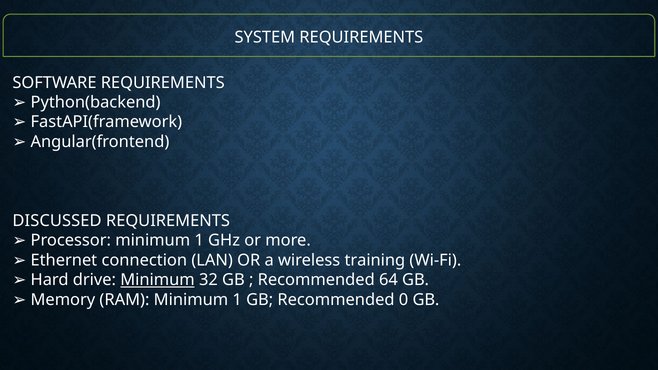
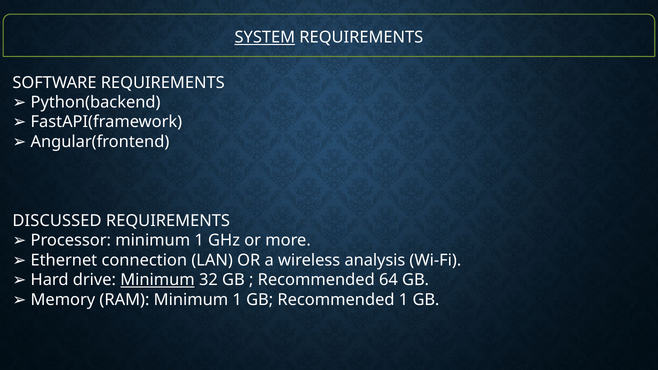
SYSTEM underline: none -> present (265, 37)
training: training -> analysis (375, 260)
Recommended 0: 0 -> 1 (403, 300)
